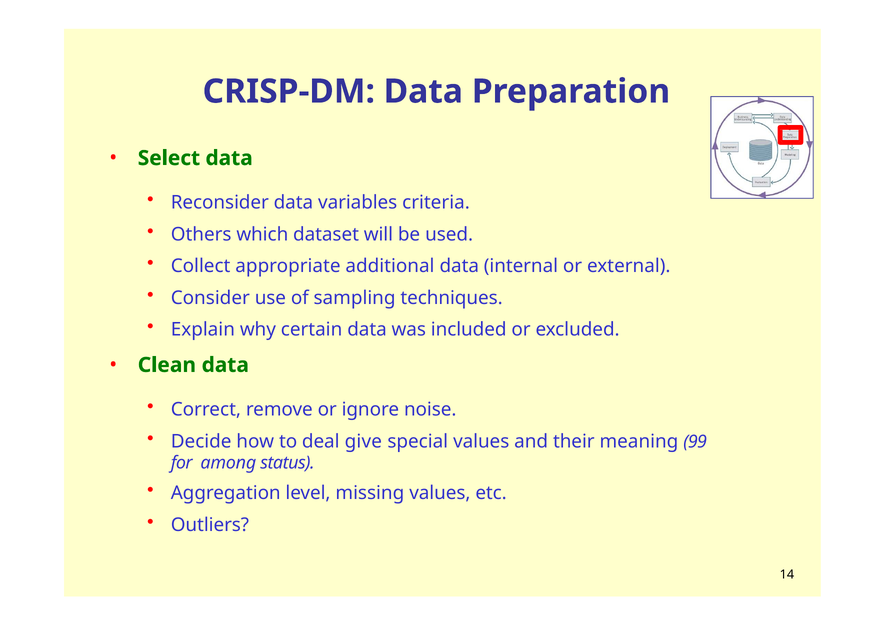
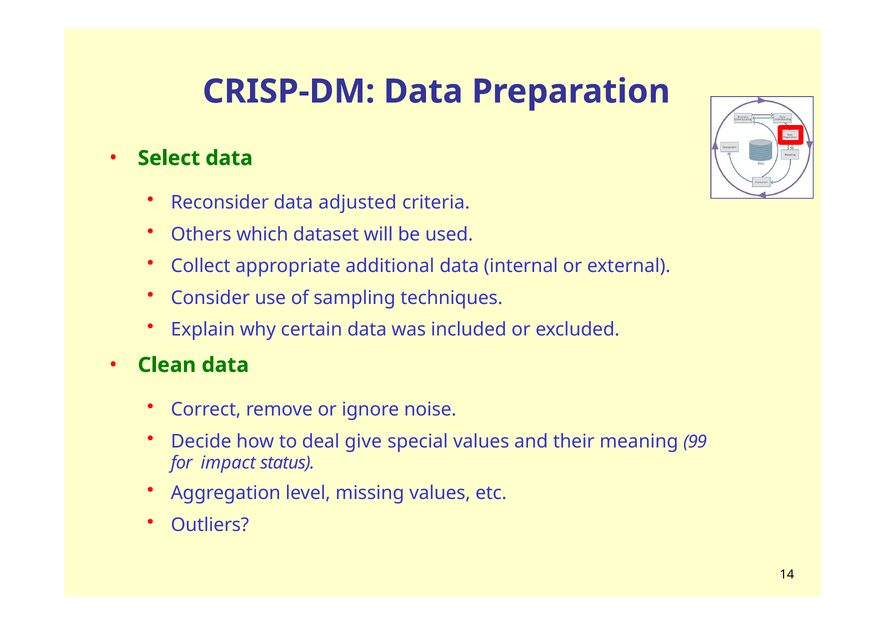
variables: variables -> adjusted (358, 203)
among: among -> impact (228, 463)
